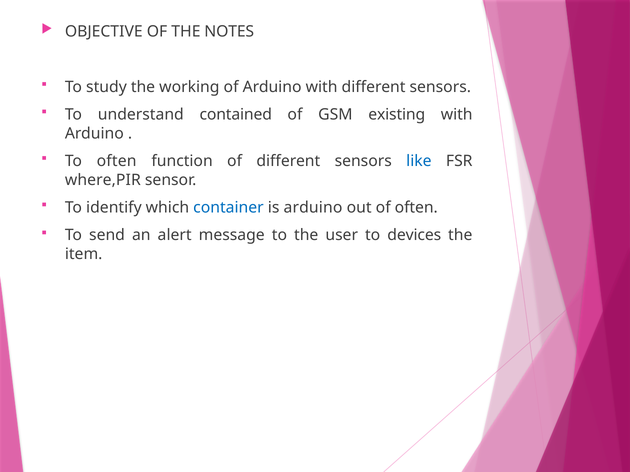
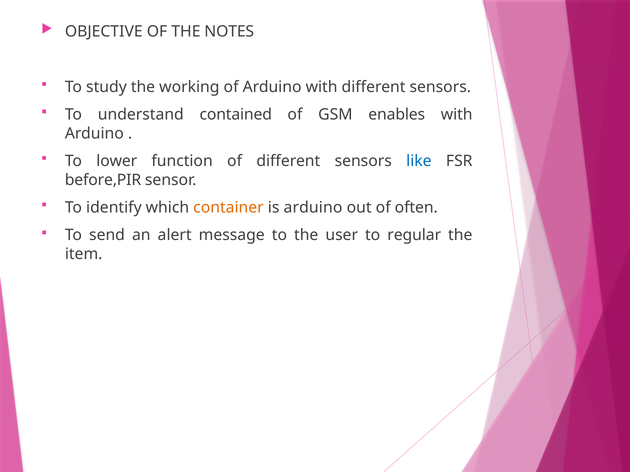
existing: existing -> enables (397, 115)
To often: often -> lower (117, 161)
where,PIR: where,PIR -> before,PIR (103, 180)
container colour: blue -> orange (228, 208)
devices: devices -> regular (414, 235)
